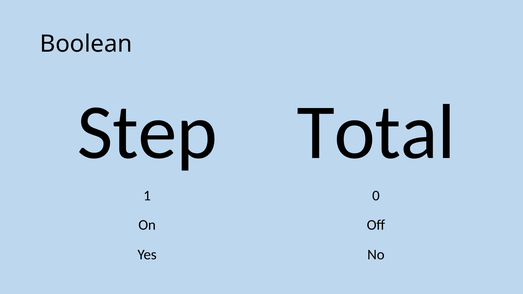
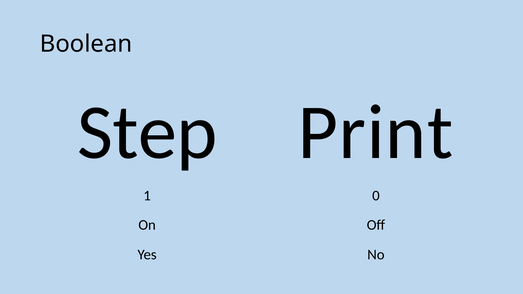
Total: Total -> Print (375, 132)
